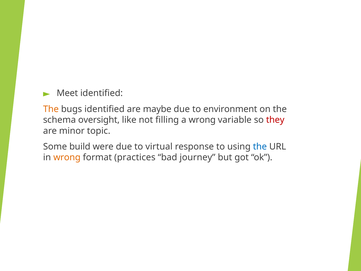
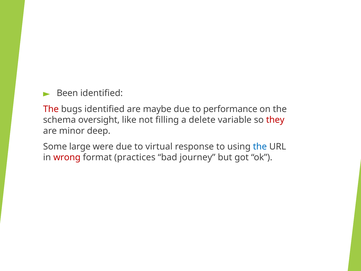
Meet: Meet -> Been (67, 93)
The colour: orange -> red (51, 109)
environment: environment -> performance (230, 109)
a wrong: wrong -> delete (202, 120)
topic: topic -> deep (99, 131)
build: build -> large (80, 147)
wrong colour: orange -> red (67, 157)
